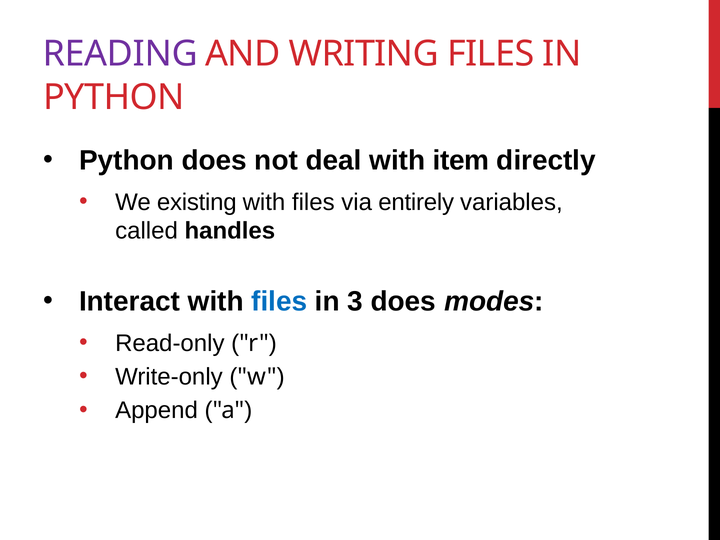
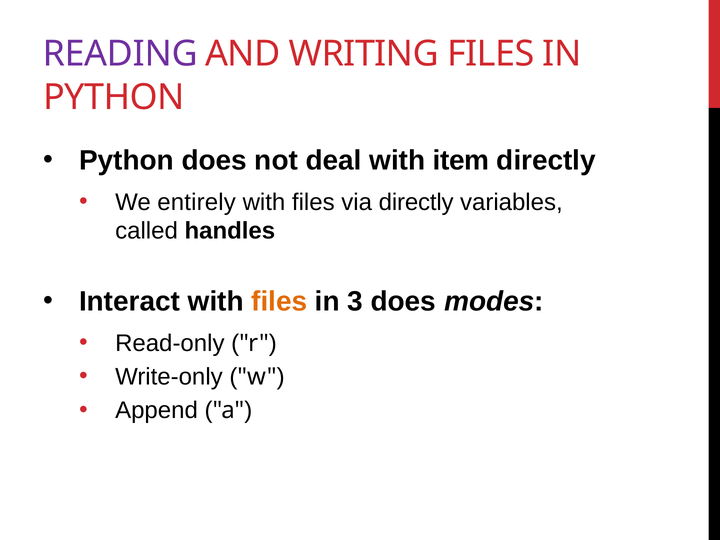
existing: existing -> entirely (197, 202)
via entirely: entirely -> directly (416, 202)
files colour: blue -> orange (279, 302)
